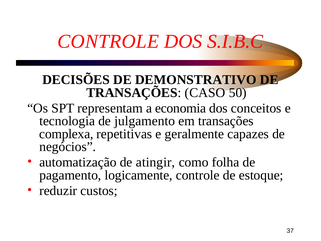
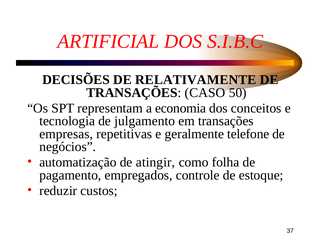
CONTROLE: CONTROLE -> ARTIFICIAL (108, 41)
DEMONSTRATIVO: DEMONSTRATIVO -> RELATIVAMENTE (196, 80)
complexa: complexa -> empresas (66, 134)
capazes: capazes -> telefone (248, 134)
logicamente: logicamente -> empregados (139, 175)
